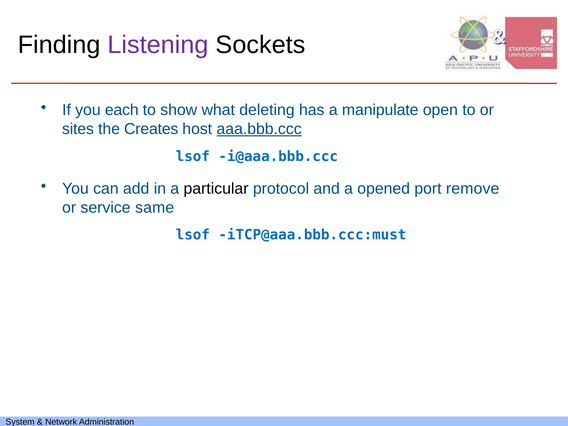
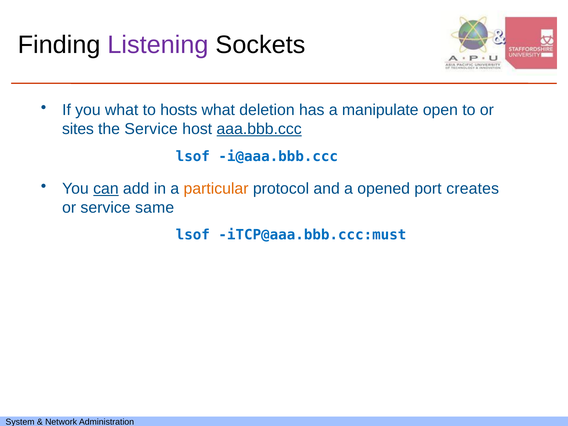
you each: each -> what (122, 110)
show: show -> hosts (179, 110)
deleting: deleting -> deletion (267, 110)
the Creates: Creates -> Service (151, 129)
can underline: none -> present (106, 189)
particular colour: black -> orange (216, 189)
remove: remove -> creates (473, 189)
